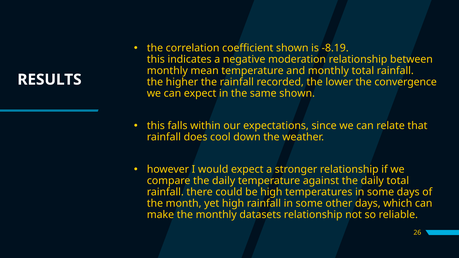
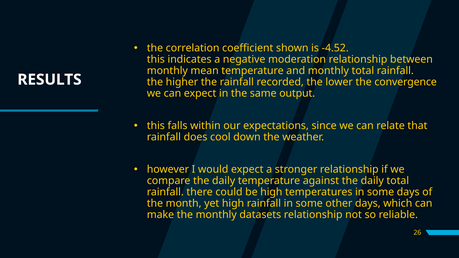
-8.19: -8.19 -> -4.52 (335, 48)
same shown: shown -> output (297, 94)
